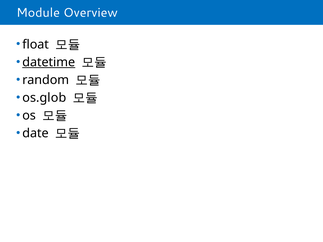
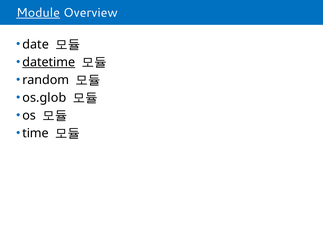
Module underline: none -> present (38, 13)
float: float -> date (36, 44)
date: date -> time (36, 133)
